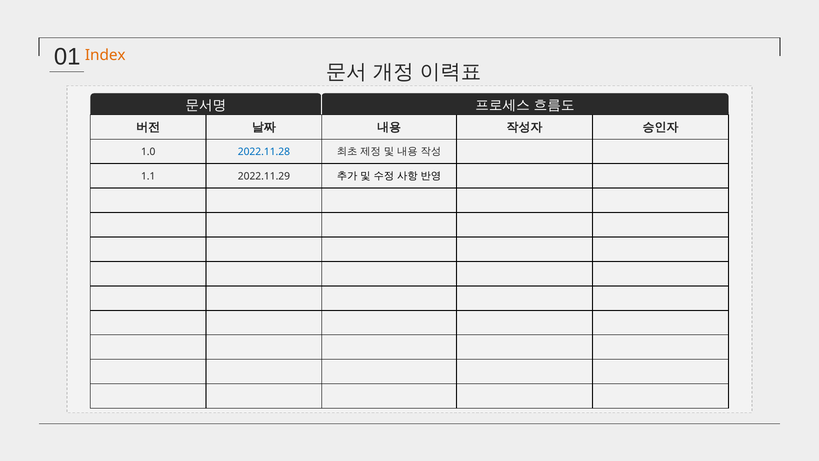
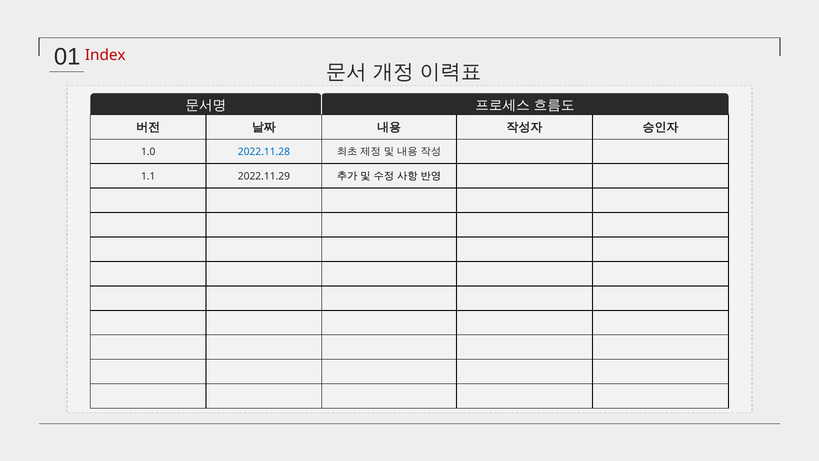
Index colour: orange -> red (105, 55)
